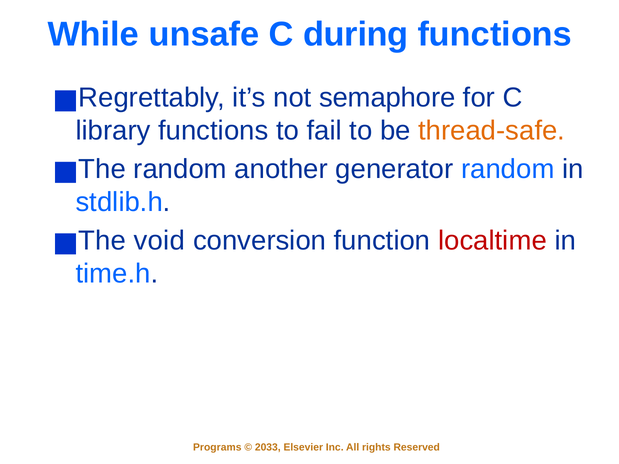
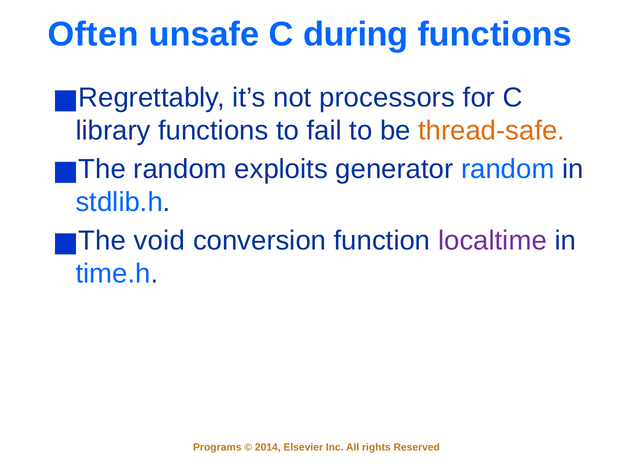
While: While -> Often (93, 34)
semaphore: semaphore -> processors (387, 98)
another: another -> exploits (281, 169)
localtime colour: red -> purple (493, 241)
2033: 2033 -> 2014 (268, 448)
